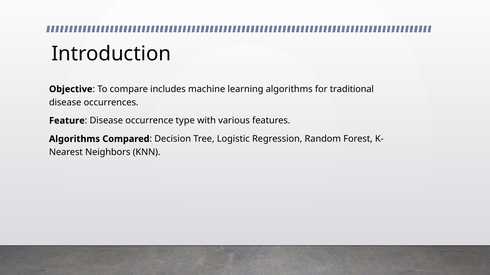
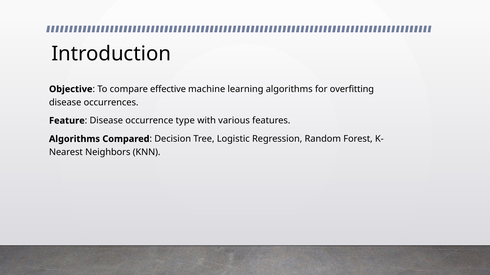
includes: includes -> effective (168, 89)
traditional: traditional -> overfitting (352, 89)
